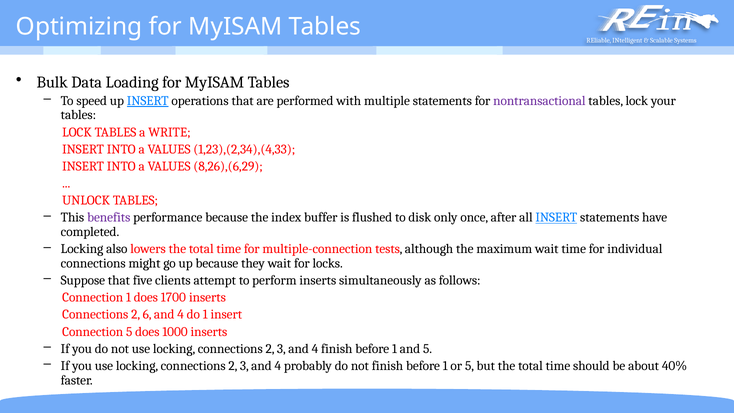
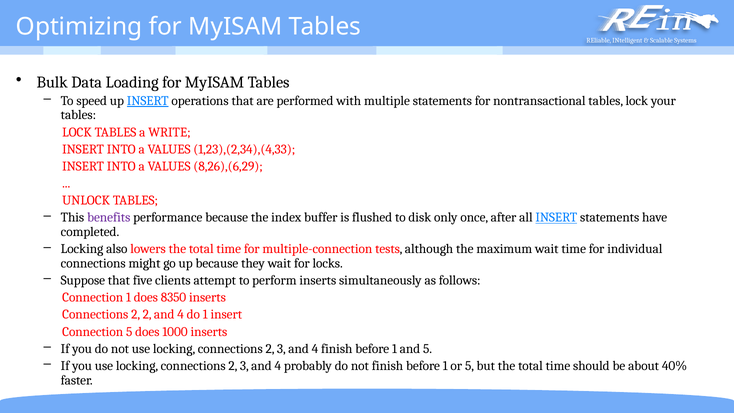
nontransactional colour: purple -> black (539, 101)
1700: 1700 -> 8350 (174, 297)
2 6: 6 -> 2 (147, 315)
